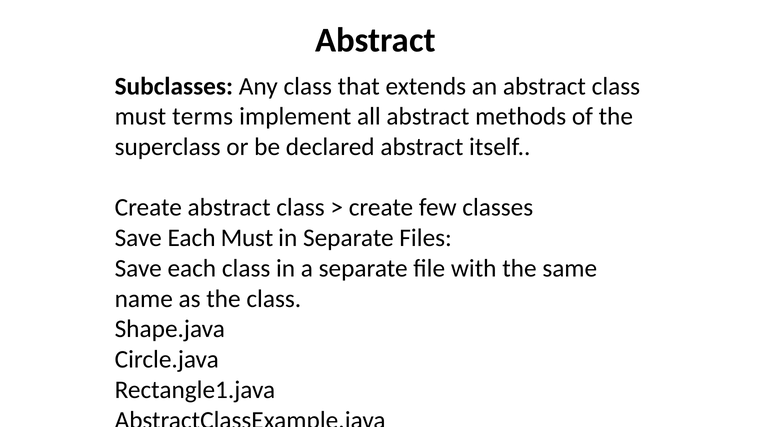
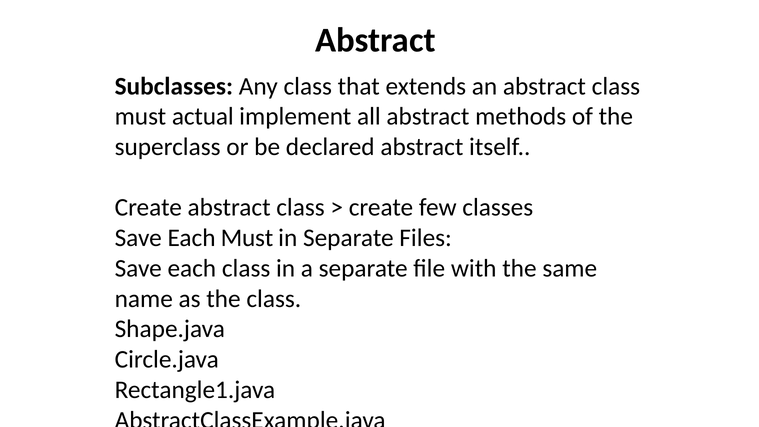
terms: terms -> actual (203, 117)
